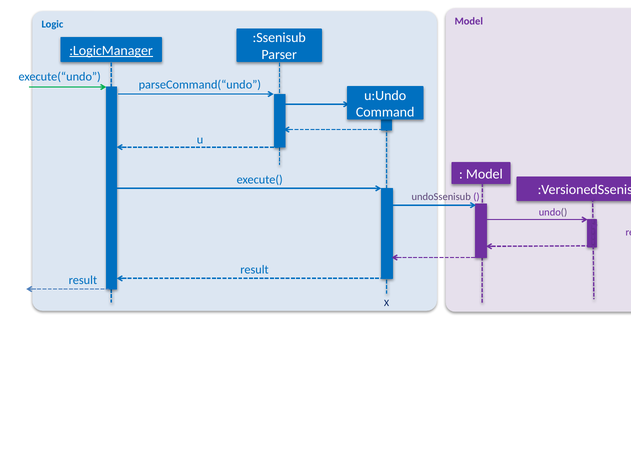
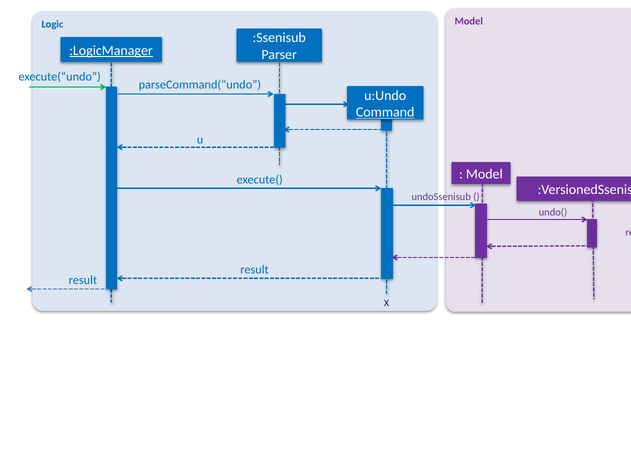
Command underline: none -> present (385, 112)
